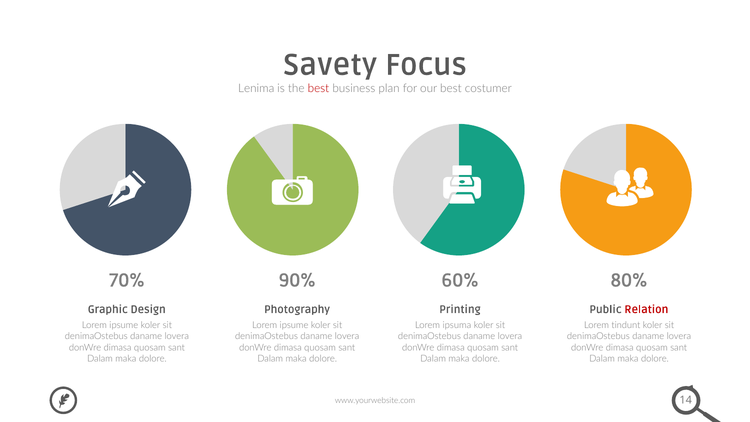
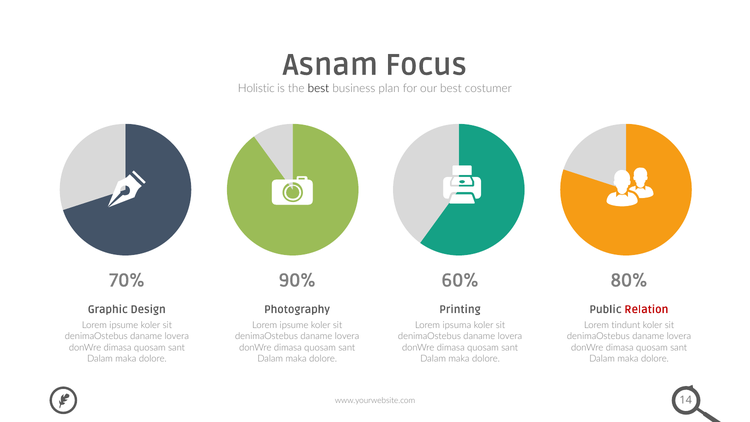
Savety: Savety -> Asnam (330, 65)
Lenima: Lenima -> Holistic (256, 88)
best colour: red -> black (318, 88)
